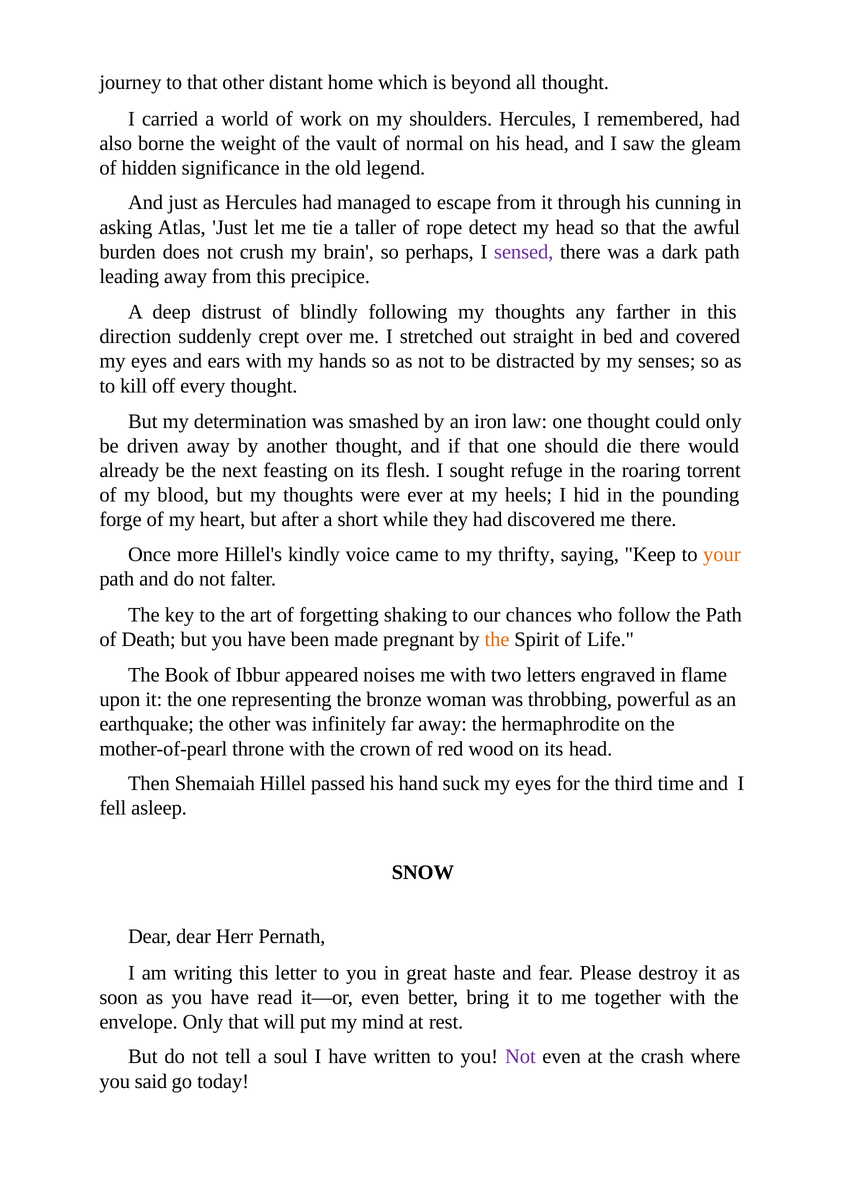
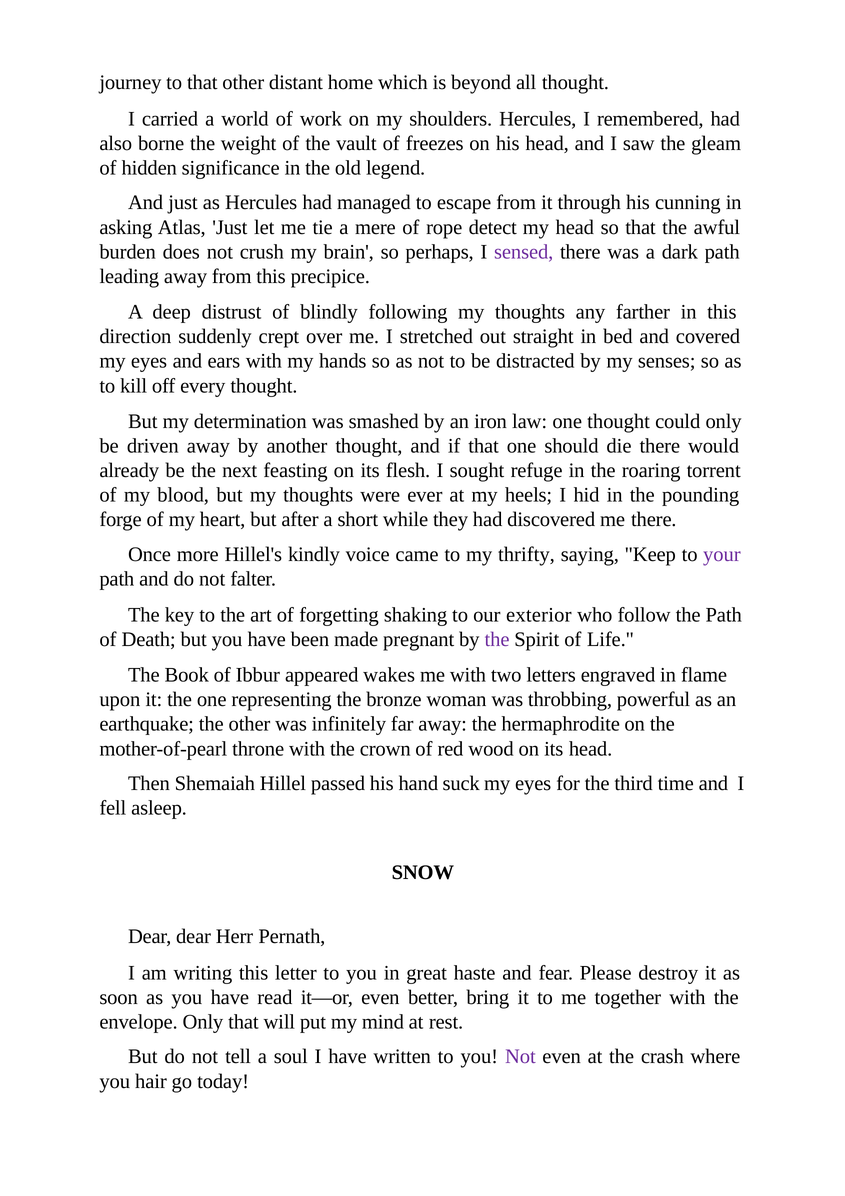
normal: normal -> freezes (435, 143)
taller: taller -> mere (375, 227)
your colour: orange -> purple (722, 554)
chances: chances -> exterior (539, 615)
the colour: orange -> purple (497, 639)
noises: noises -> wakes (389, 675)
said: said -> hair (151, 1081)
